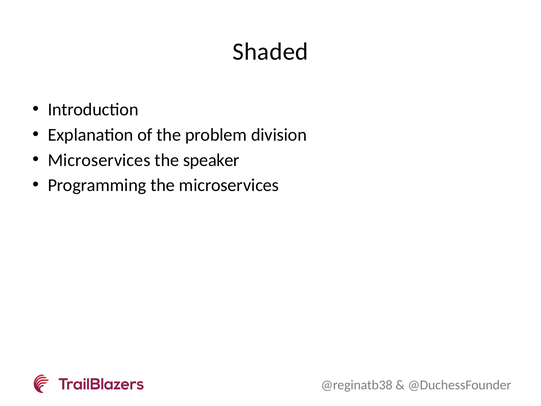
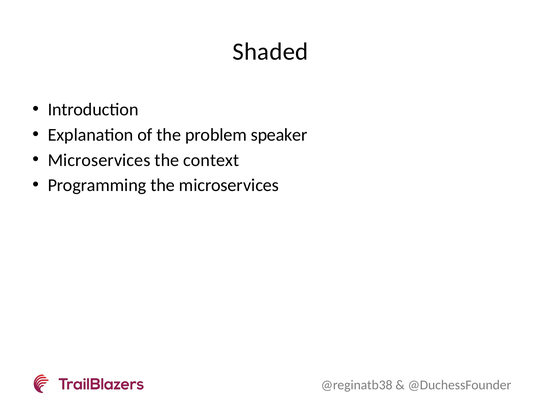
division: division -> speaker (279, 135)
speaker: speaker -> context (211, 160)
